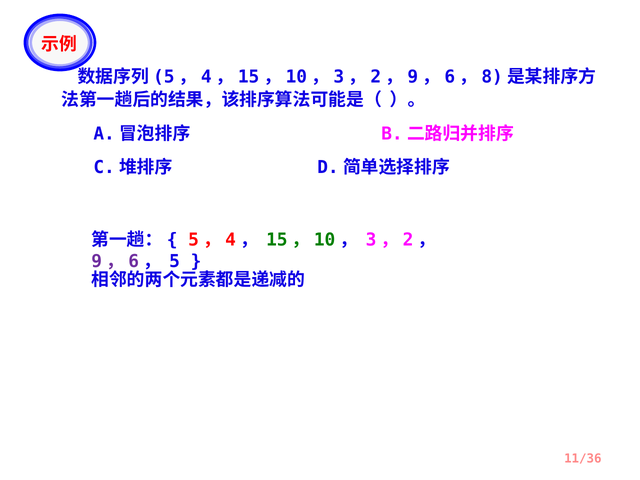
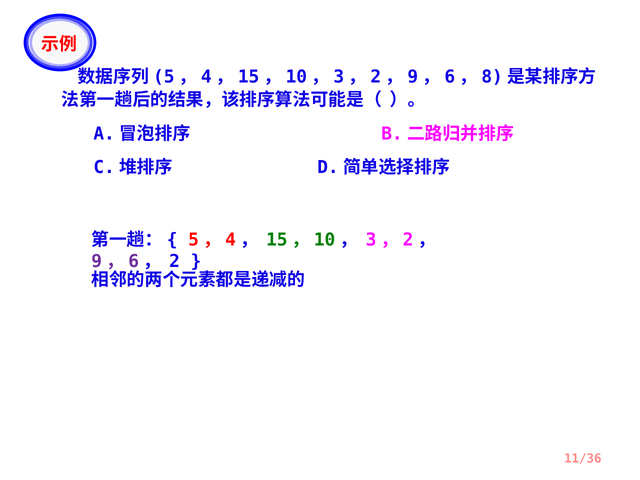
5: 5 -> 2 (175, 261)
